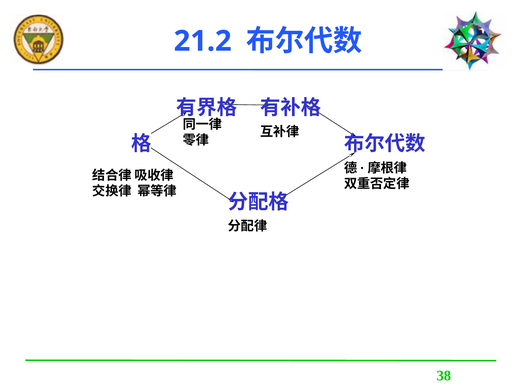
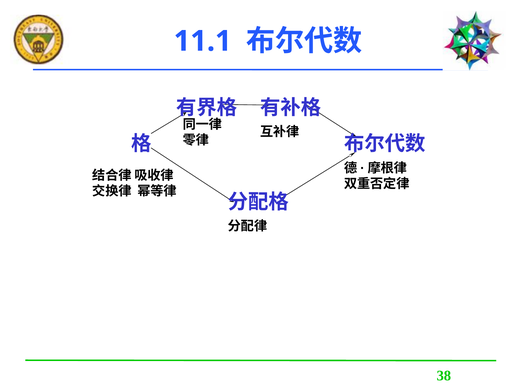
21.2: 21.2 -> 11.1 (203, 41)
